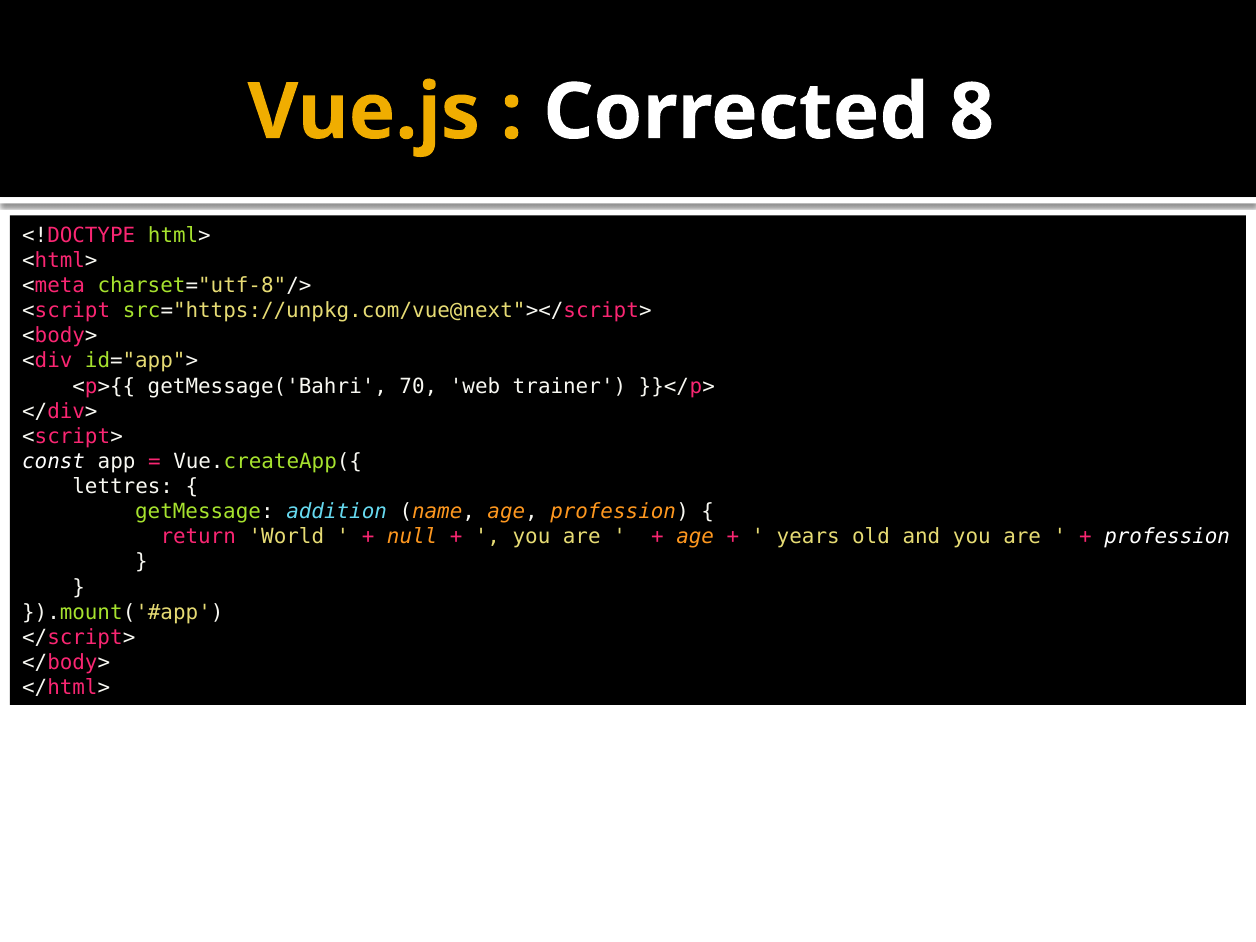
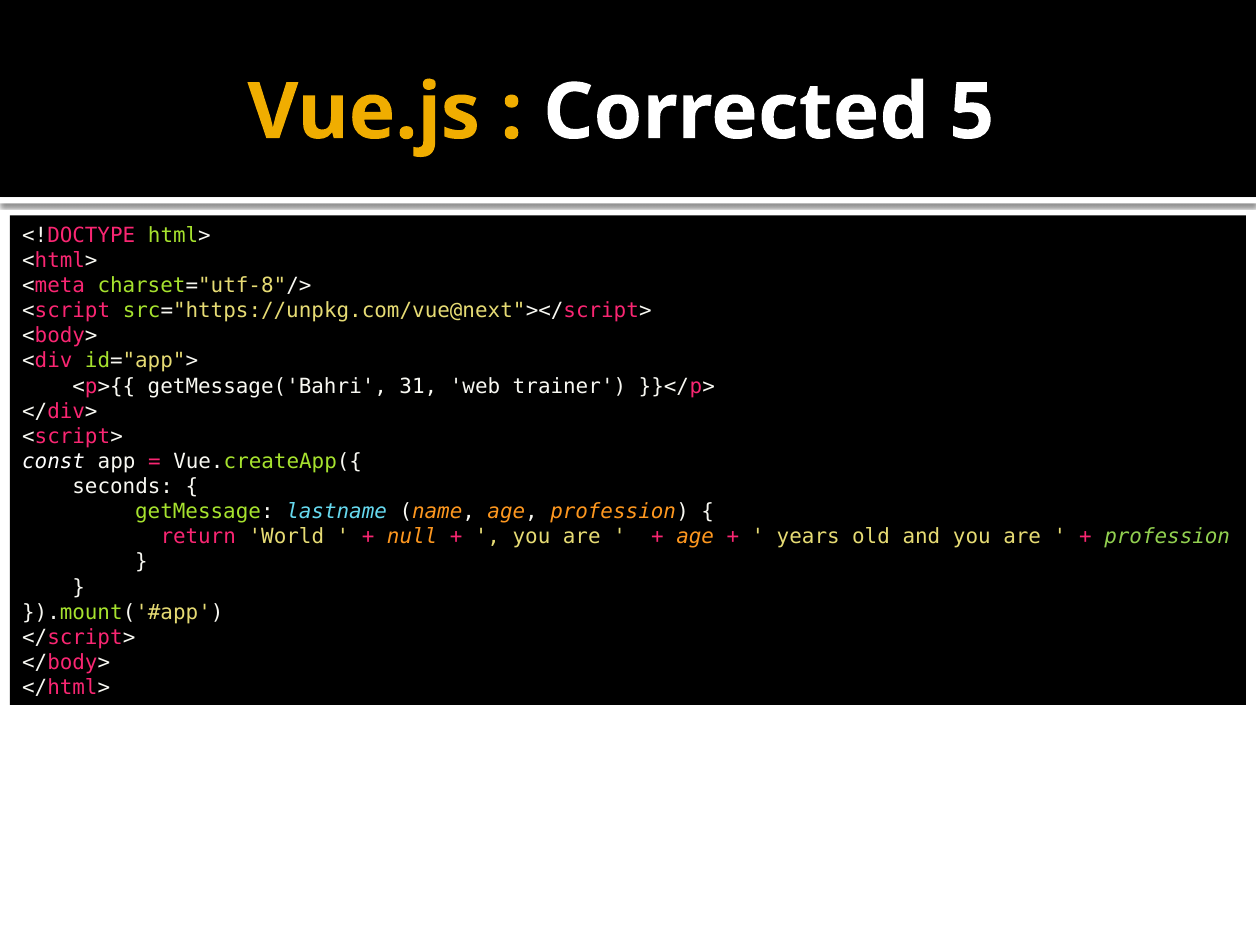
8: 8 -> 5 (972, 112)
70: 70 -> 31 (418, 386)
lettres: lettres -> seconds (123, 487)
addition: addition -> lastname (337, 512)
profession colour: white -> light green (1167, 537)
